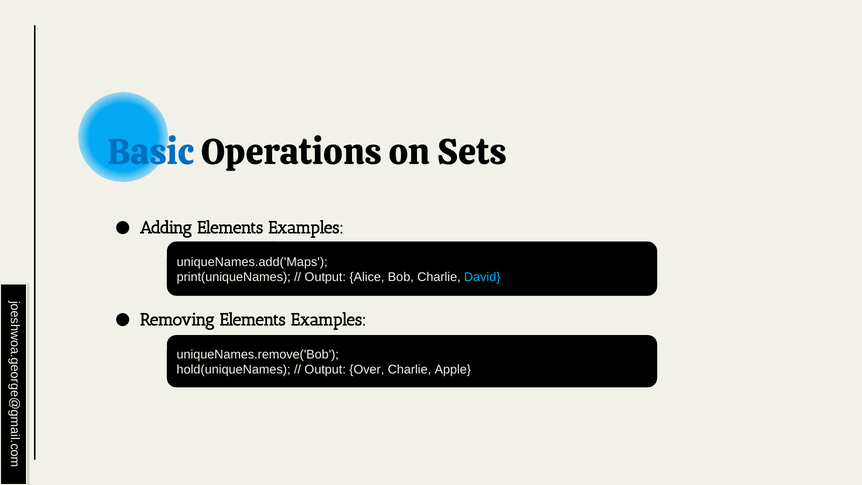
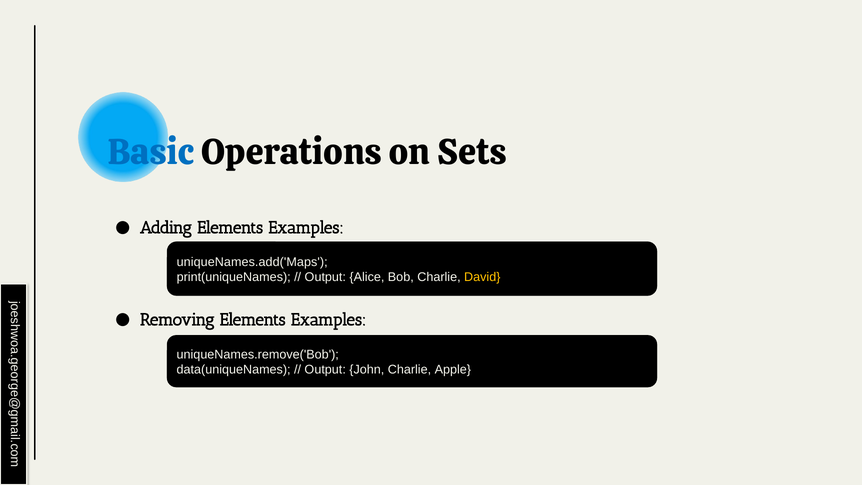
David colour: light blue -> yellow (482, 277)
hold(uniqueNames: hold(uniqueNames -> data(uniqueNames (234, 369)
Over: Over -> John (367, 369)
